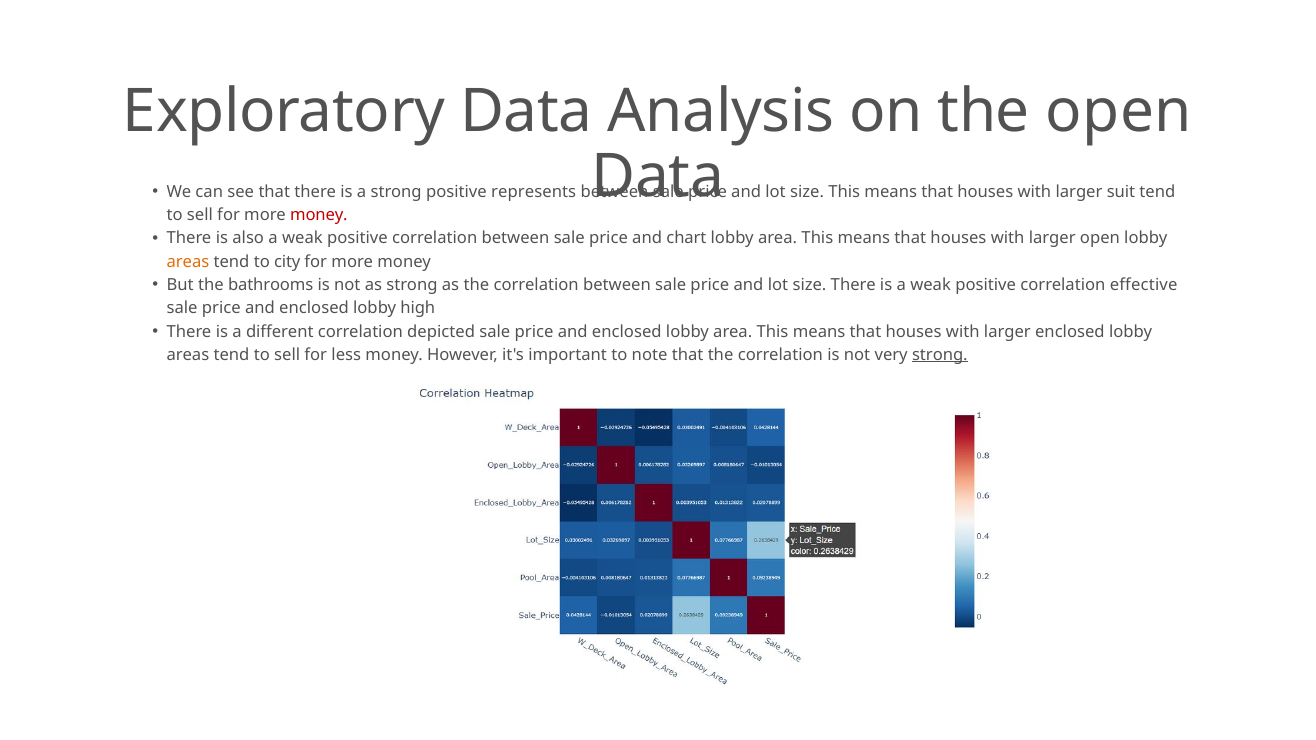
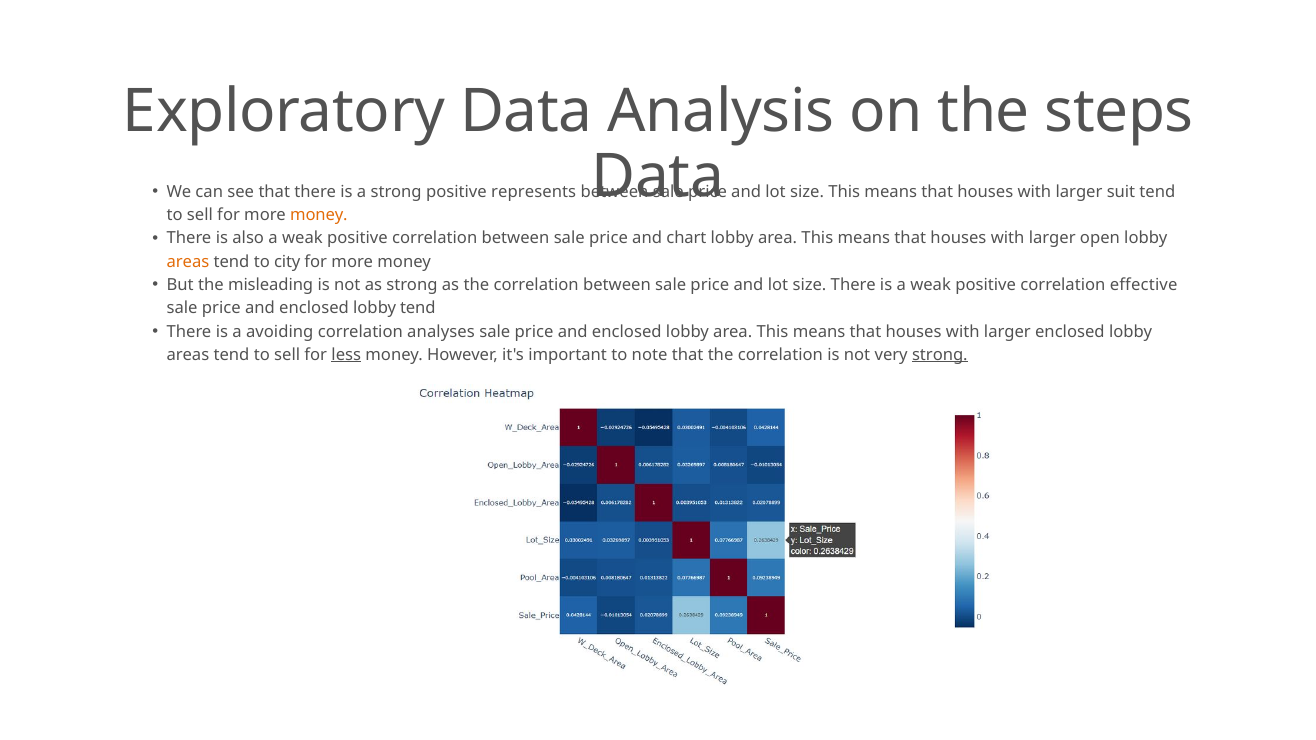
the open: open -> steps (1119, 112)
money colour: red -> orange (319, 215)
bathrooms: bathrooms -> misleading (271, 285)
lobby high: high -> tend (418, 308)
different: different -> avoiding (280, 332)
depicted: depicted -> analyses (441, 332)
less underline: none -> present (346, 355)
